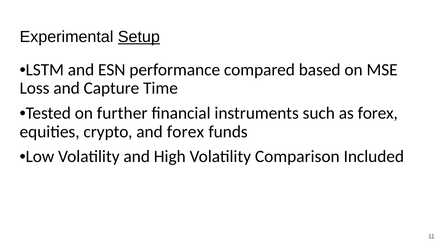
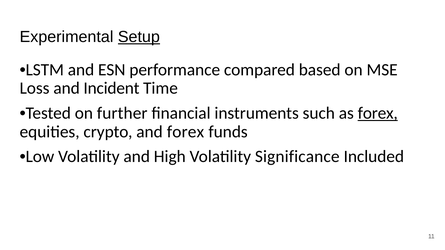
Capture: Capture -> Incident (111, 88)
forex underline: none -> present (378, 113)
Comparison: Comparison -> Significance (297, 157)
